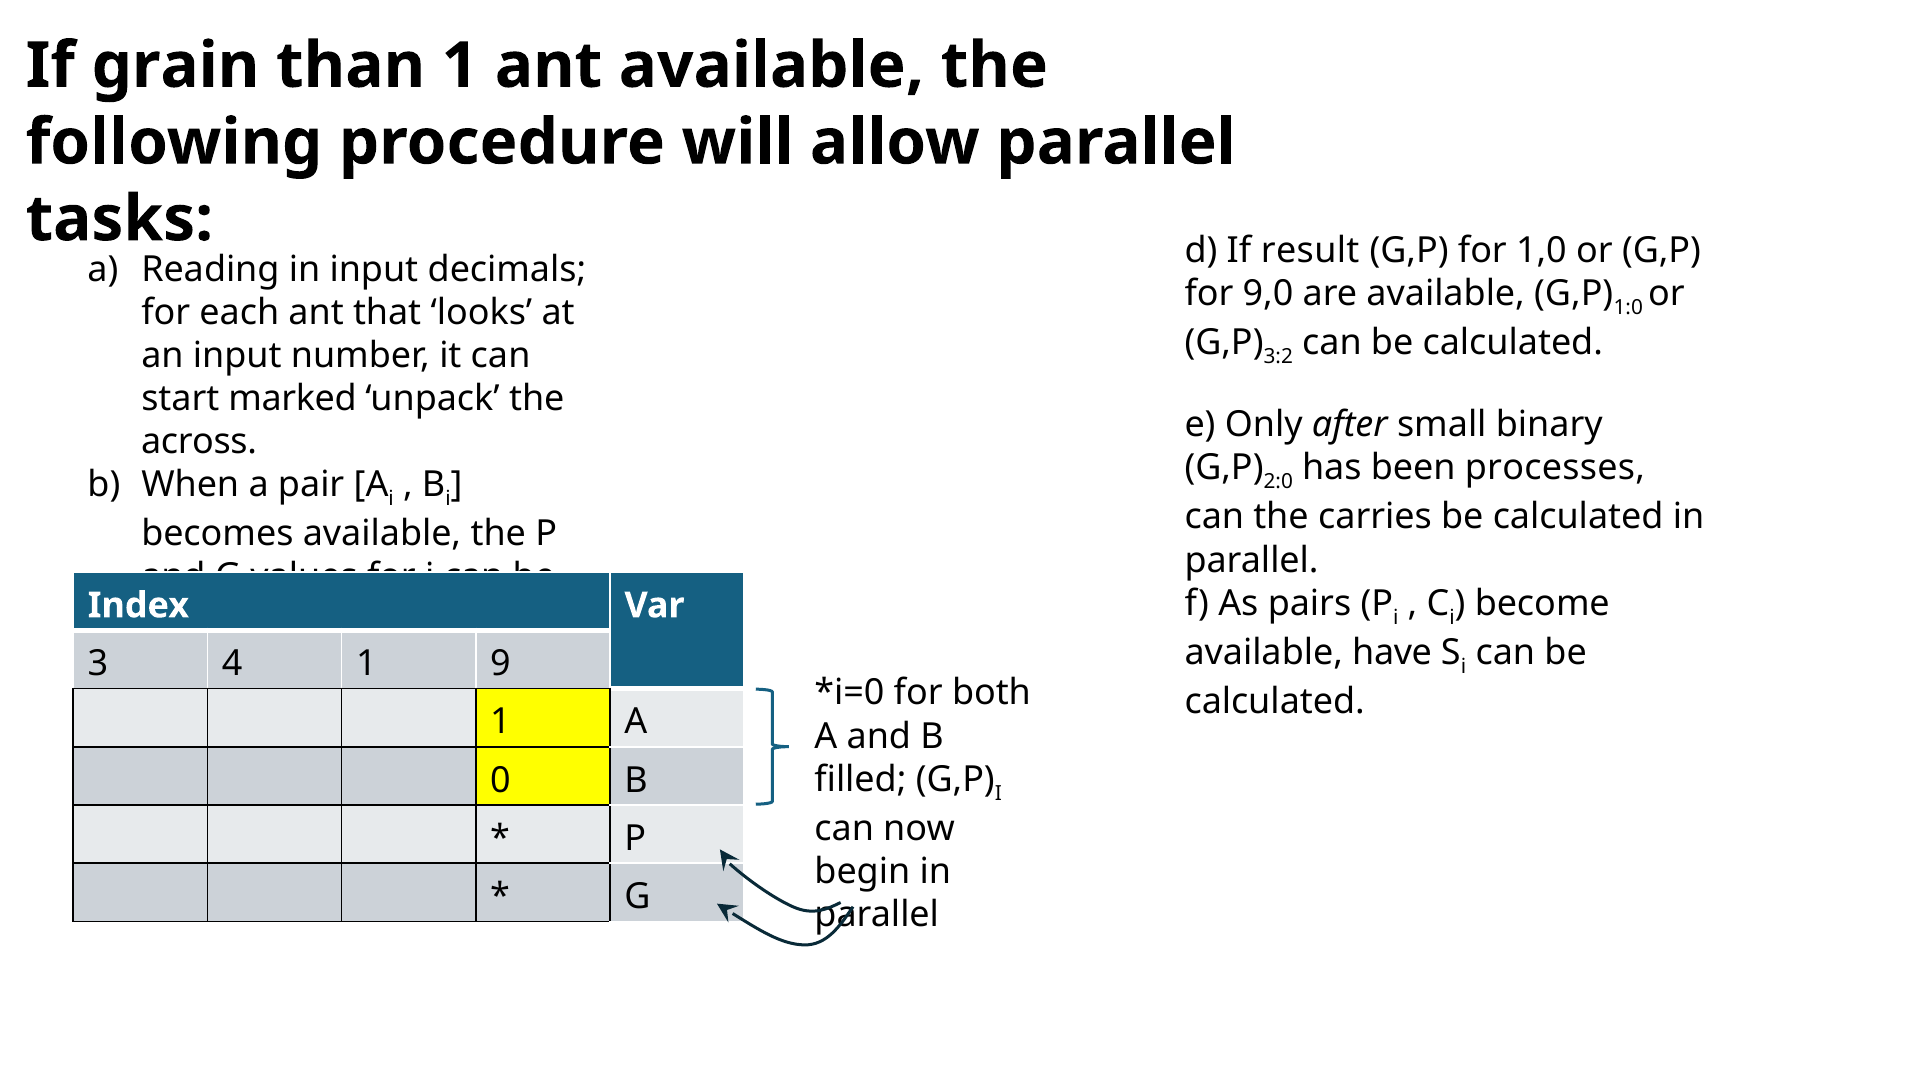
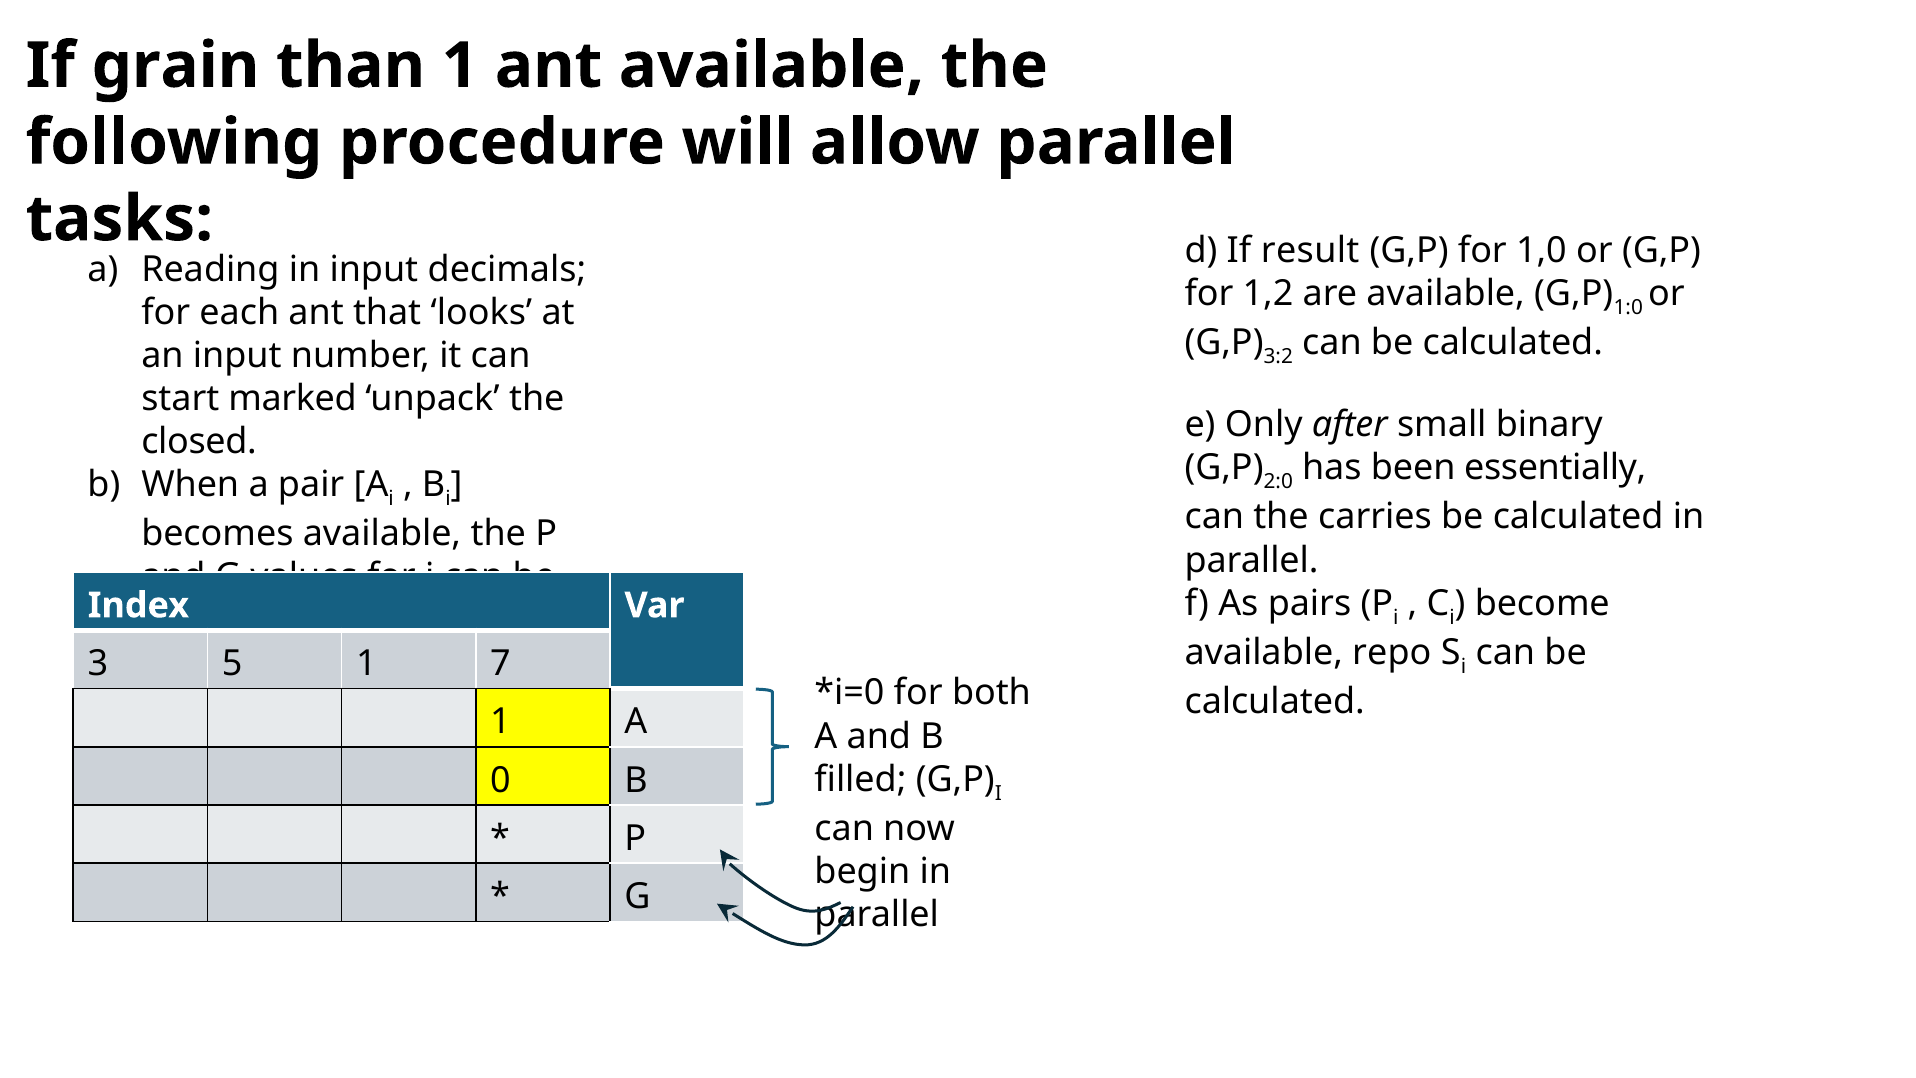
9,0: 9,0 -> 1,2 (1268, 294)
across: across -> closed (199, 442)
processes: processes -> essentially (1555, 468)
have: have -> repo (1392, 652)
4: 4 -> 5 (232, 664)
9: 9 -> 7 (500, 664)
